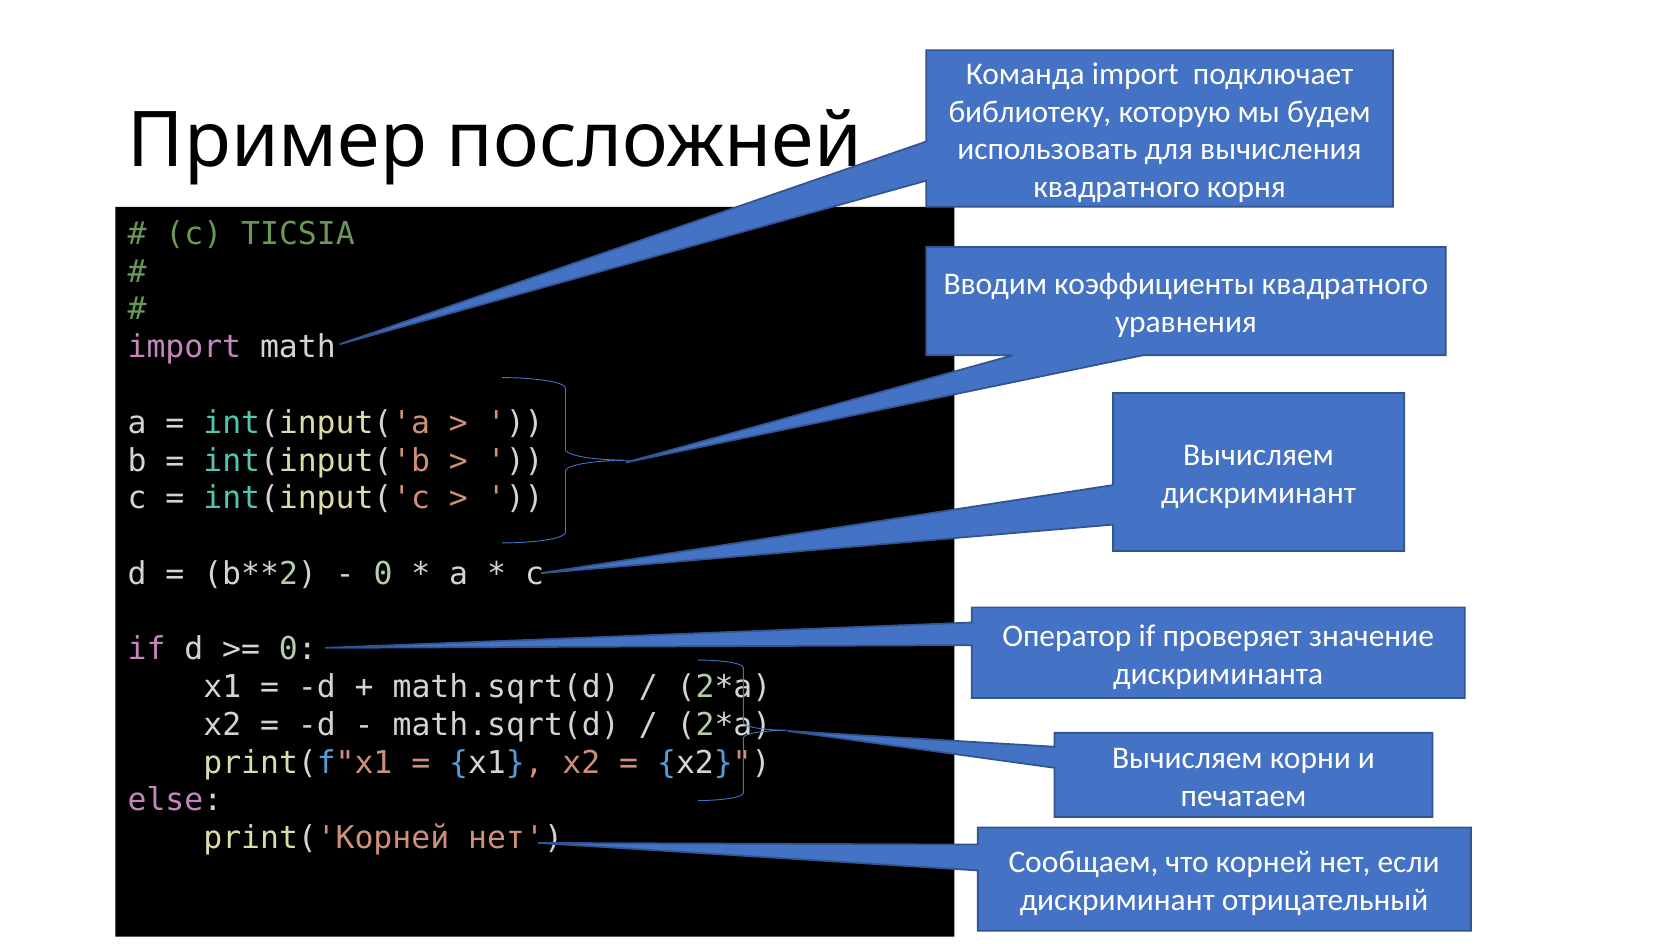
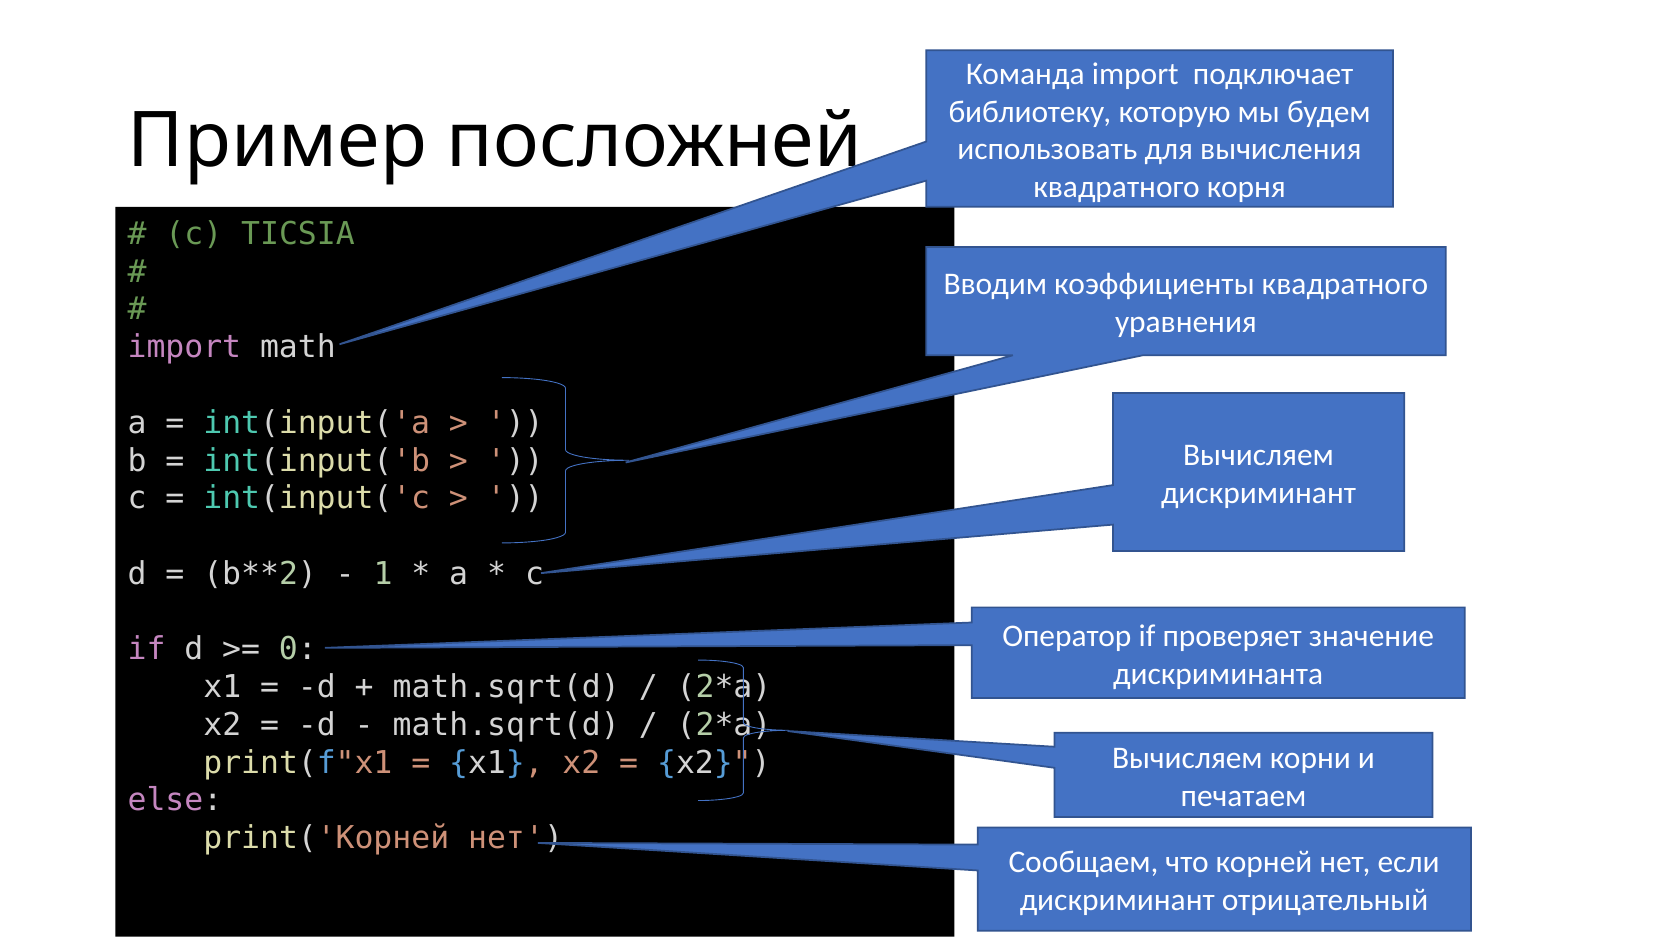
0: 0 -> 1 (383, 574)
